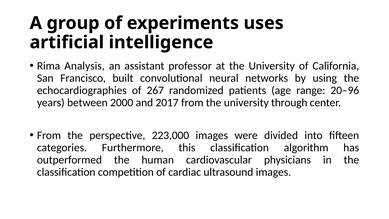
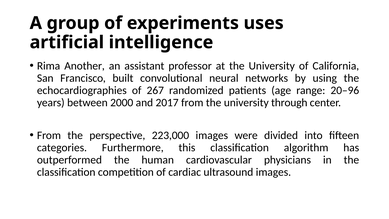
Analysis: Analysis -> Another (85, 66)
